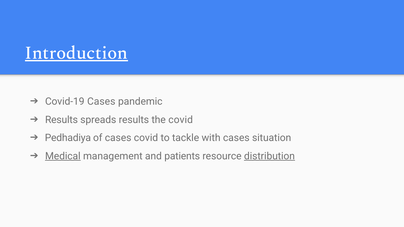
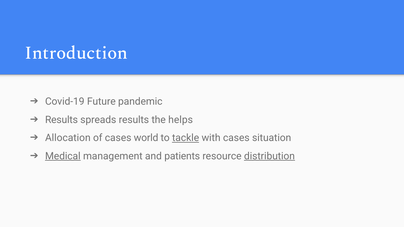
Introduction underline: present -> none (76, 53)
Covid-19 Cases: Cases -> Future (101, 102)
the covid: covid -> helps (181, 120)
Pedhadiya: Pedhadiya -> Allocation (68, 138)
cases covid: covid -> world (146, 138)
tackle underline: none -> present (186, 138)
